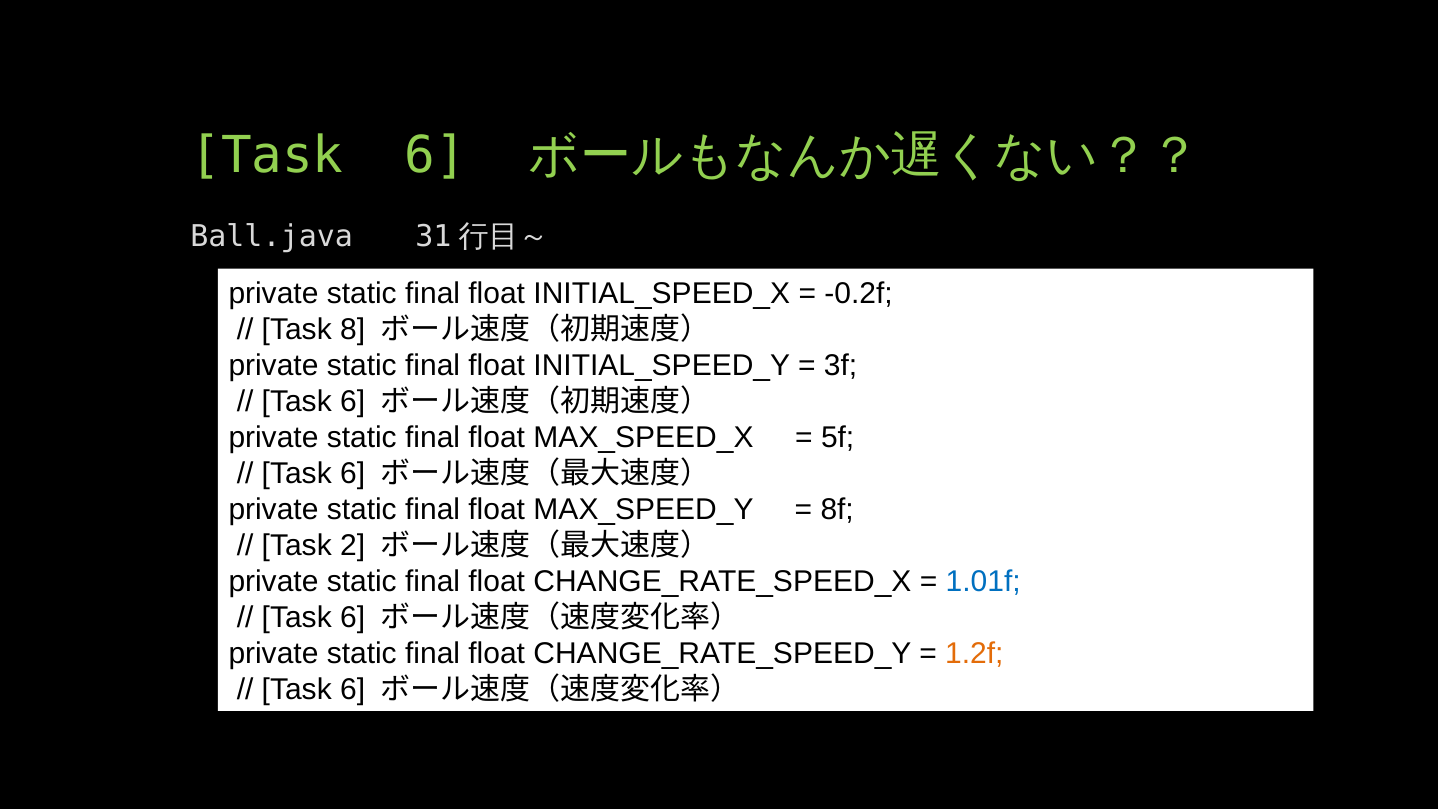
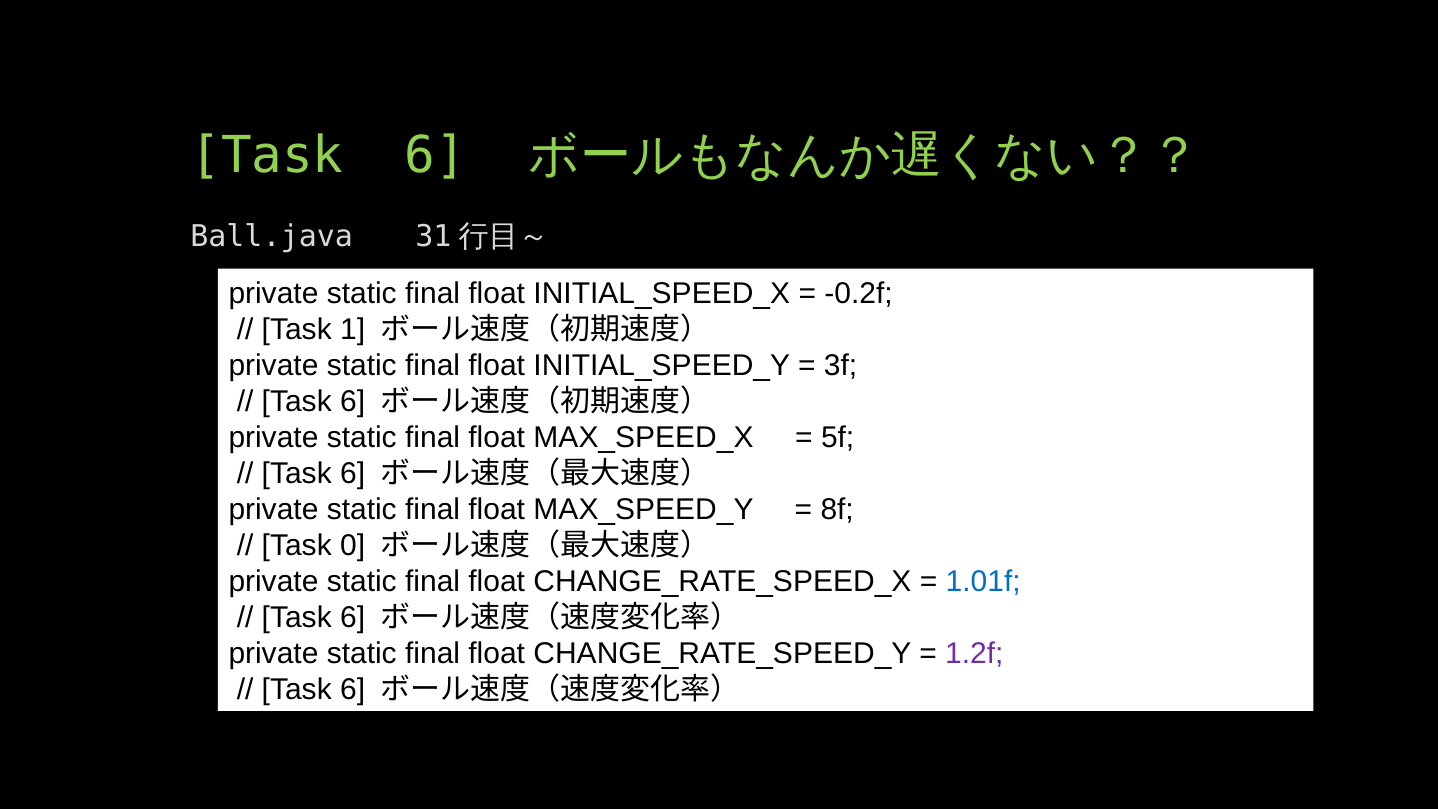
8: 8 -> 1 (353, 330)
2: 2 -> 0 (353, 546)
1.2f colour: orange -> purple (974, 654)
